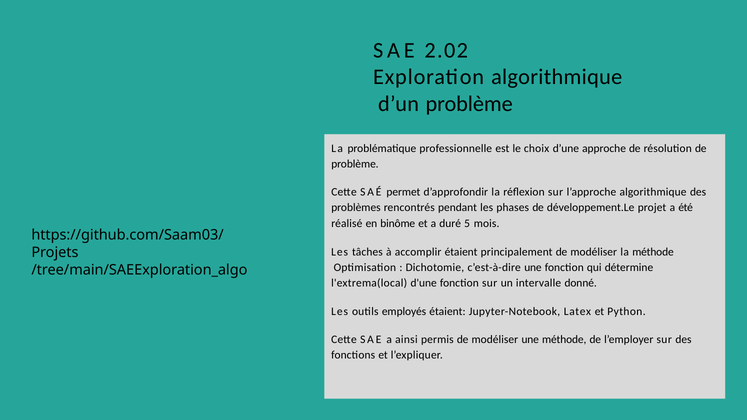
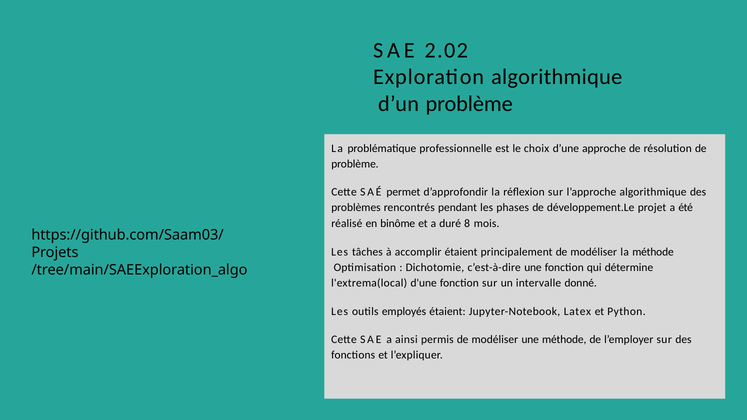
5: 5 -> 8 (467, 223)
